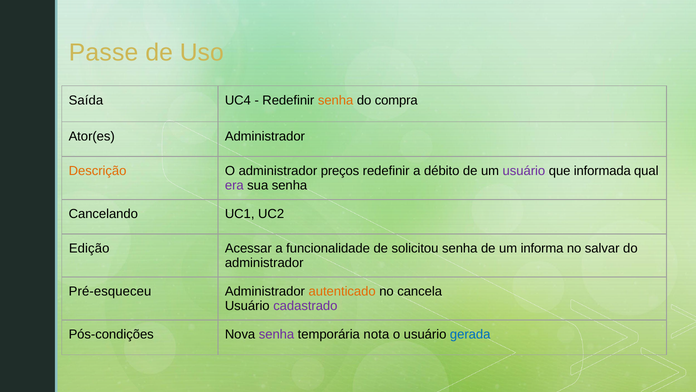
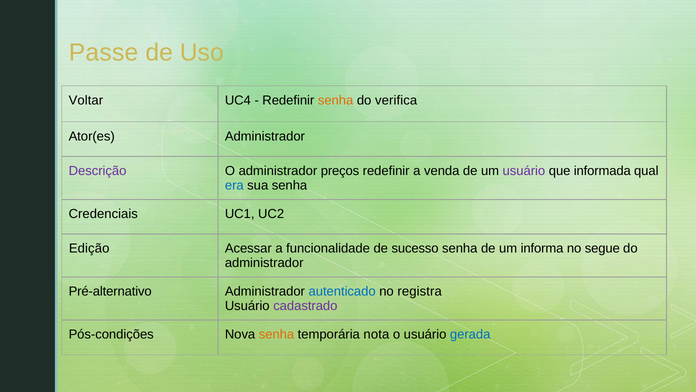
Saída: Saída -> Voltar (86, 100)
compra: compra -> verifica (396, 100)
Descrição colour: orange -> purple (98, 171)
débito: débito -> venda (442, 171)
era colour: purple -> blue (234, 185)
Cancelando: Cancelando -> Credenciais (103, 214)
solicitou: solicitou -> sucesso (415, 248)
salvar: salvar -> segue (602, 248)
Pré-esqueceu: Pré-esqueceu -> Pré-alternativo (110, 291)
autenticado colour: orange -> blue (342, 291)
cancela: cancela -> registra (420, 291)
senha colour: purple -> orange (277, 334)
